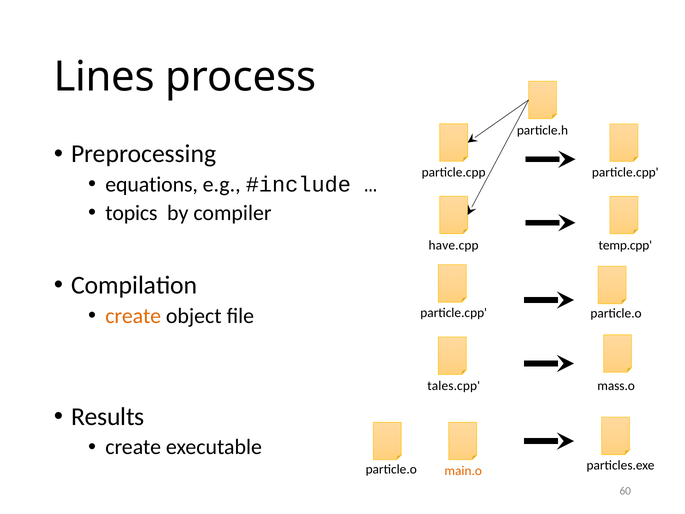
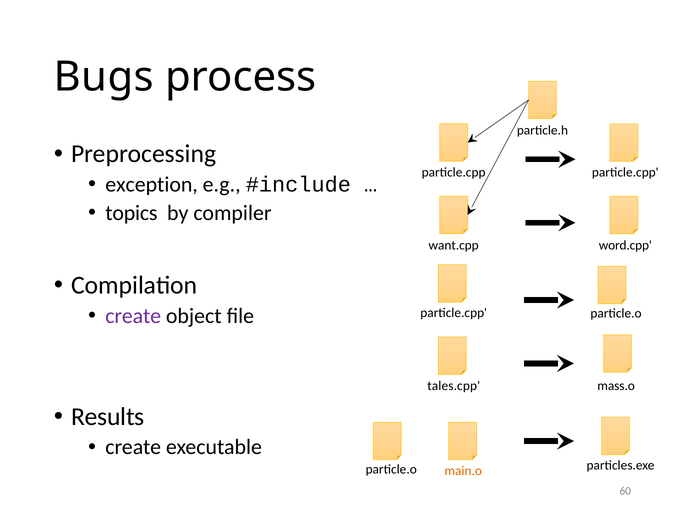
Lines: Lines -> Bugs (104, 77)
equations: equations -> exception (152, 184)
have.cpp: have.cpp -> want.cpp (454, 245)
temp.cpp: temp.cpp -> word.cpp (625, 245)
create colour: orange -> purple (133, 316)
